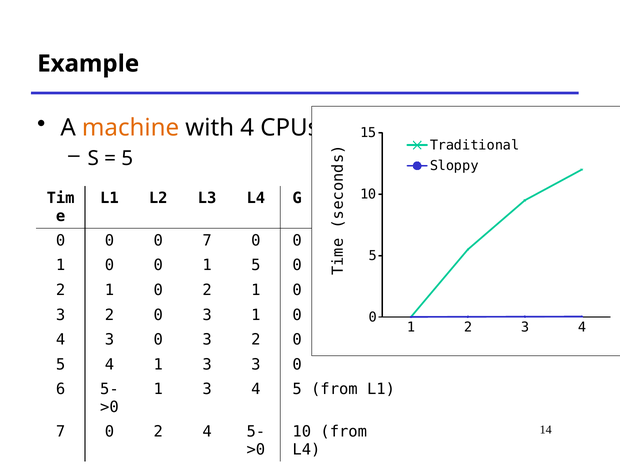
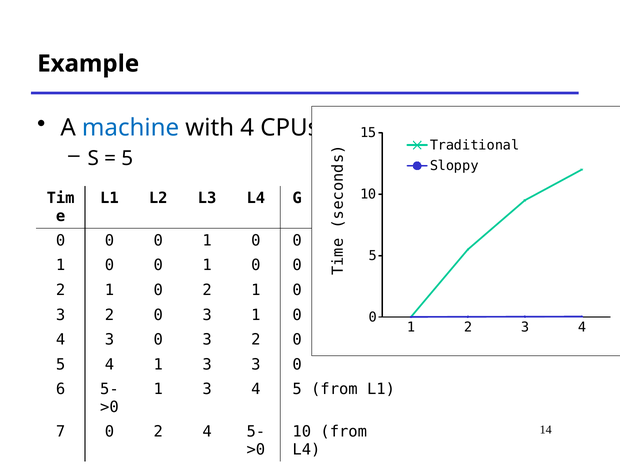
machine colour: orange -> blue (131, 128)
0 0 0 7: 7 -> 1 (207, 241)
5: 5 -> 0 (256, 265)
